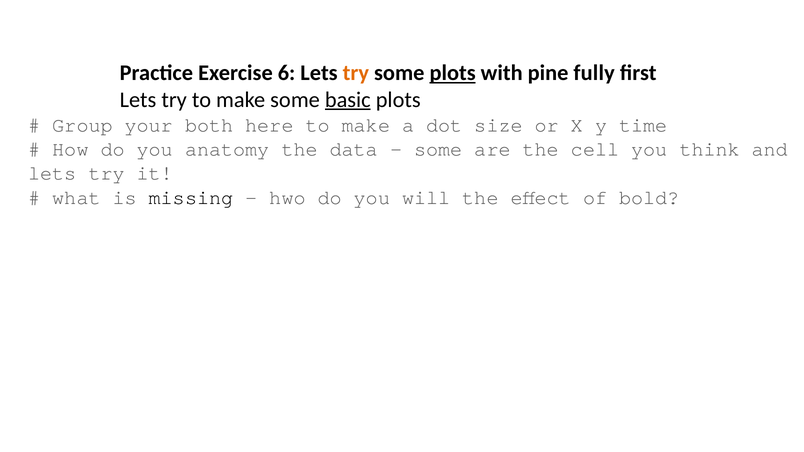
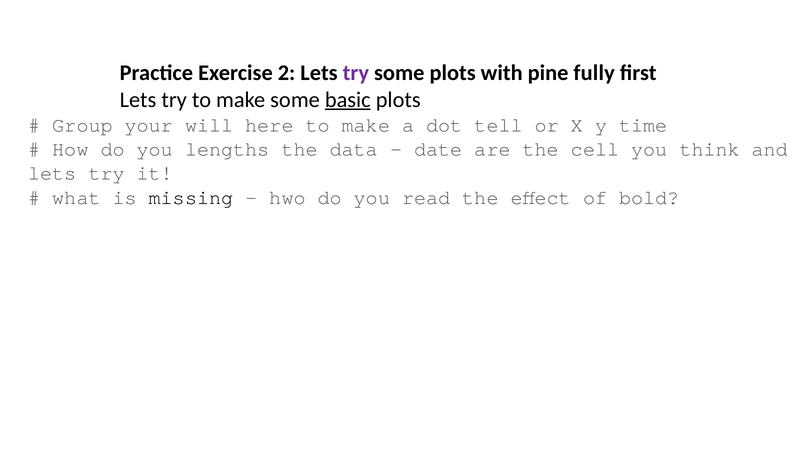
6: 6 -> 2 (287, 73)
try colour: orange -> purple (356, 73)
plots underline: present -> none (453, 73)
both: both -> will (209, 125)
size: size -> tell (499, 125)
anatomy: anatomy -> lengths (227, 149)
some: some -> date (438, 149)
will: will -> read (426, 198)
